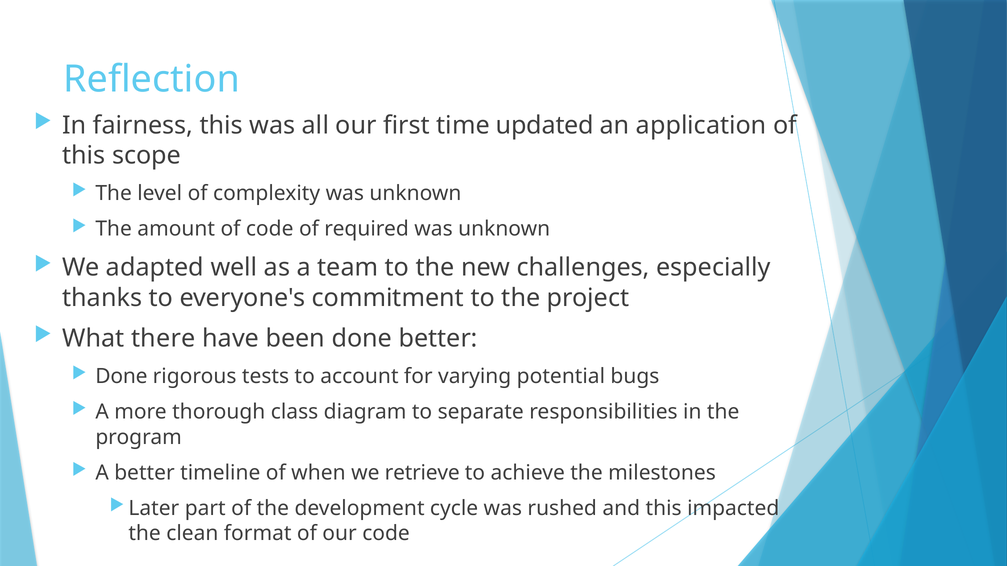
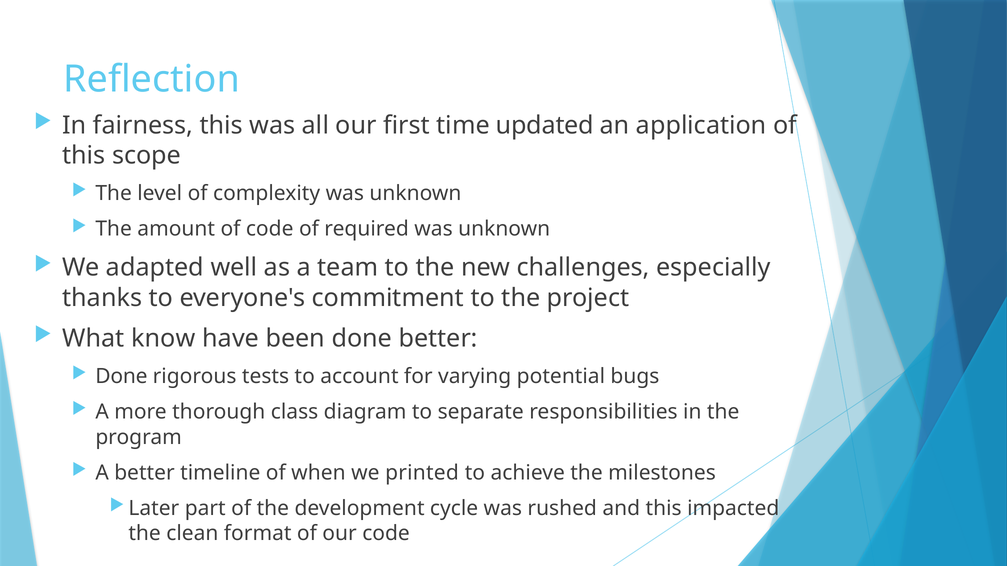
there: there -> know (163, 339)
retrieve: retrieve -> printed (422, 473)
